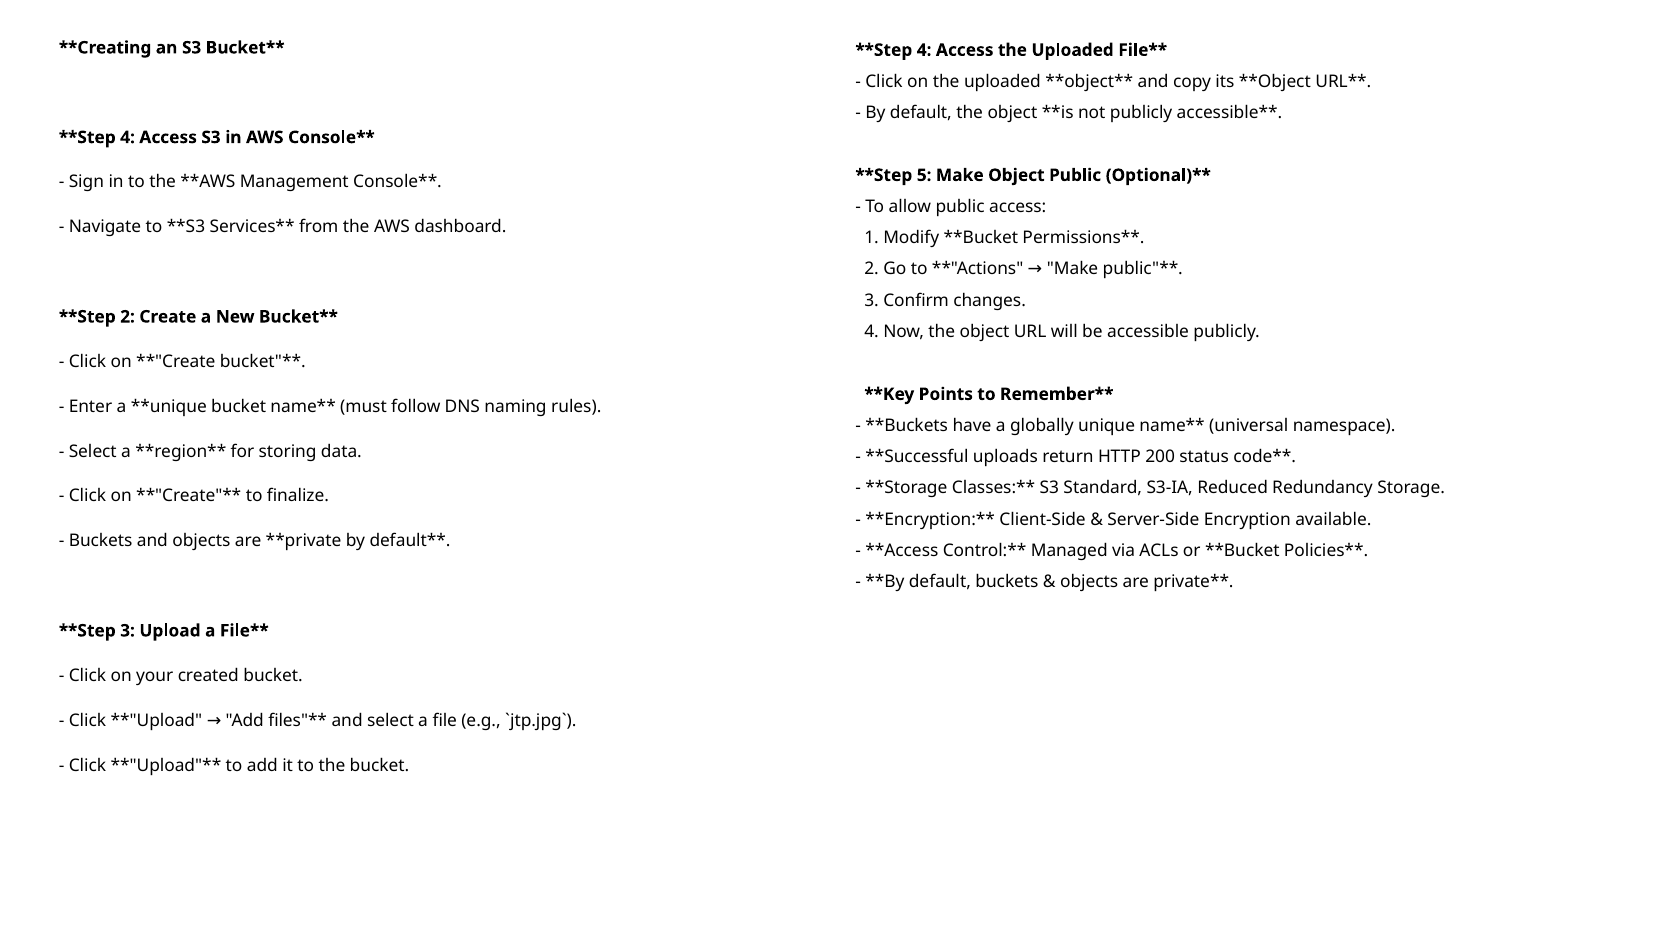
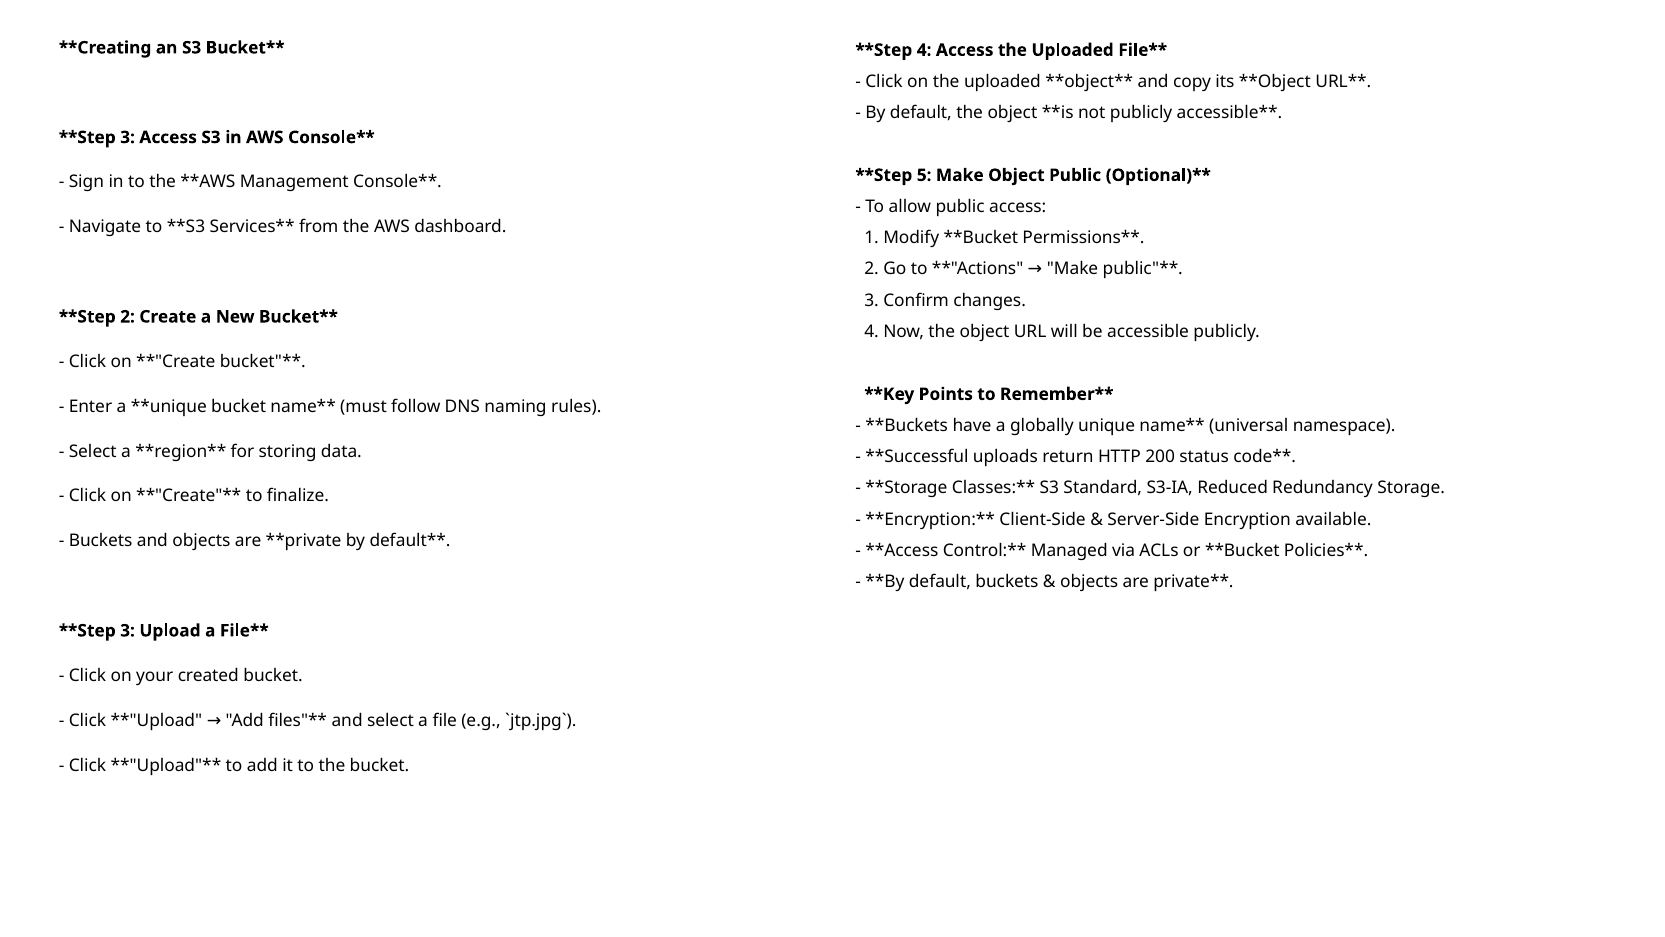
4: 4 -> 3 (128, 137)
